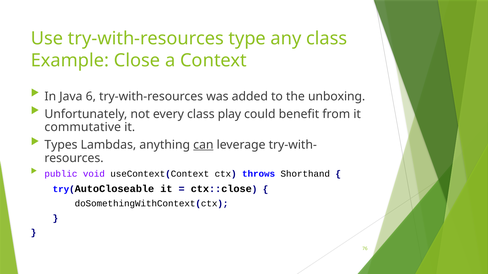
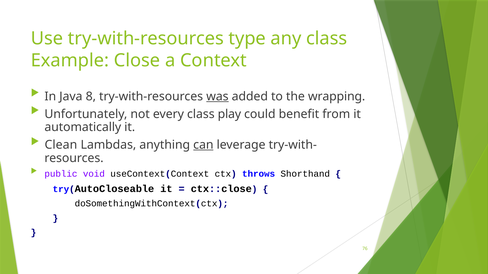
6: 6 -> 8 (91, 96)
was underline: none -> present (217, 96)
unboxing: unboxing -> wrapping (337, 96)
commutative: commutative -> automatically (83, 127)
Types: Types -> Clean (61, 145)
